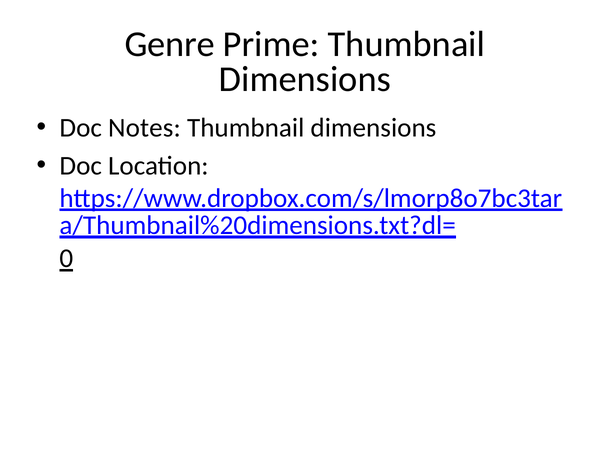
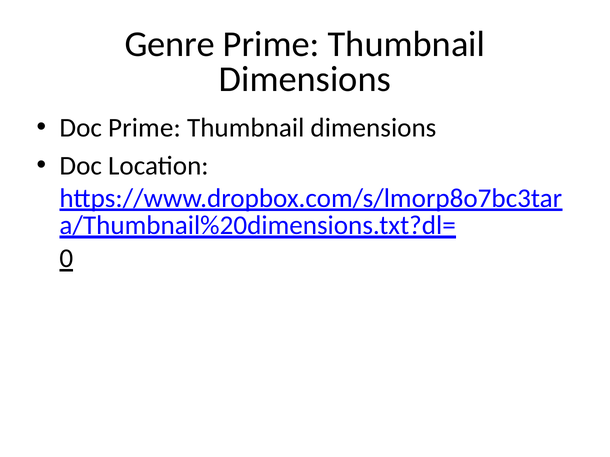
Doc Notes: Notes -> Prime (144, 128)
